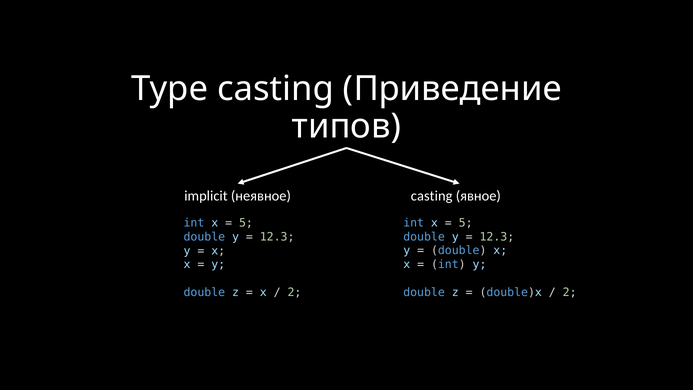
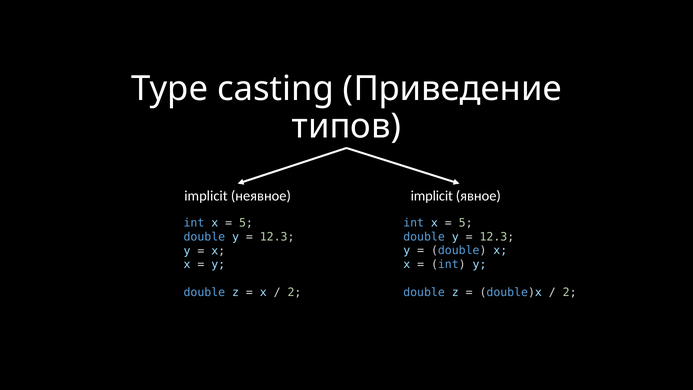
неявное casting: casting -> implicit (432, 196)
